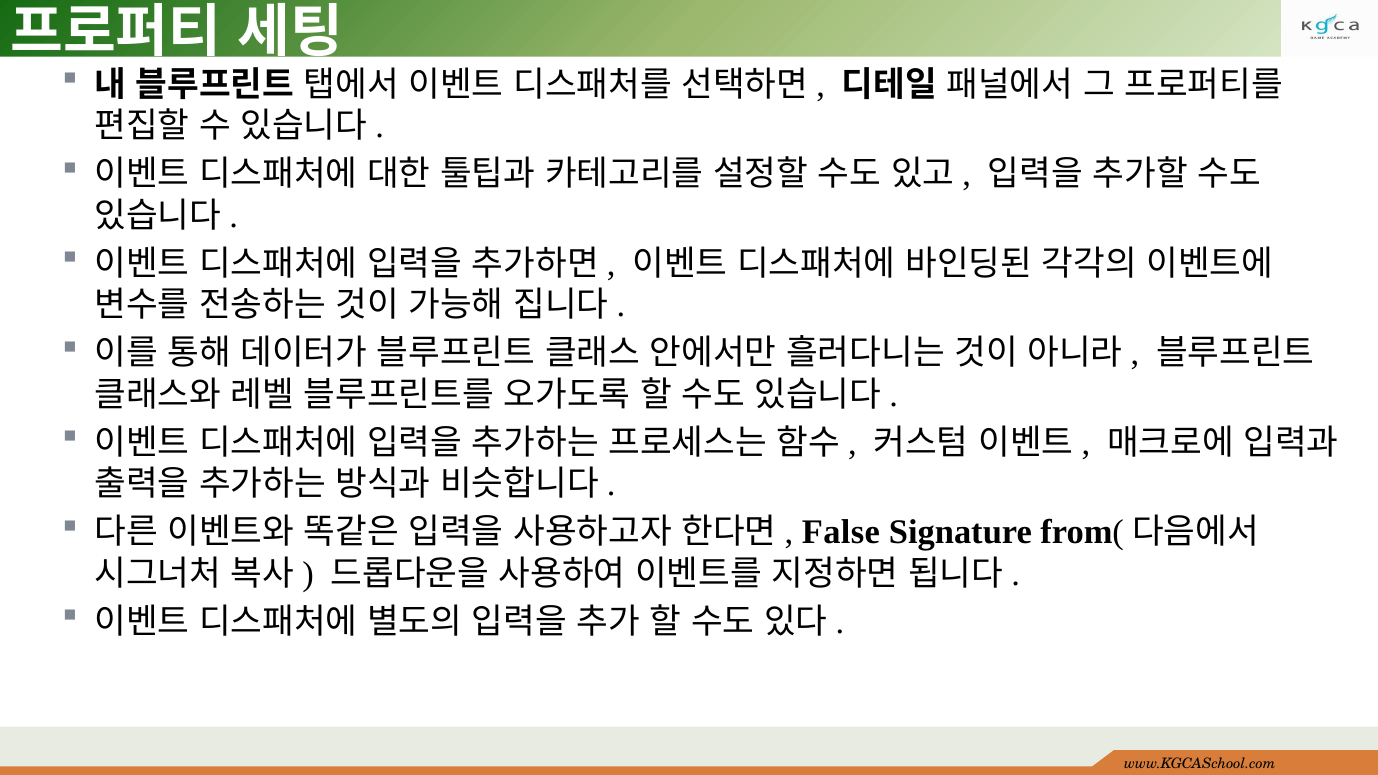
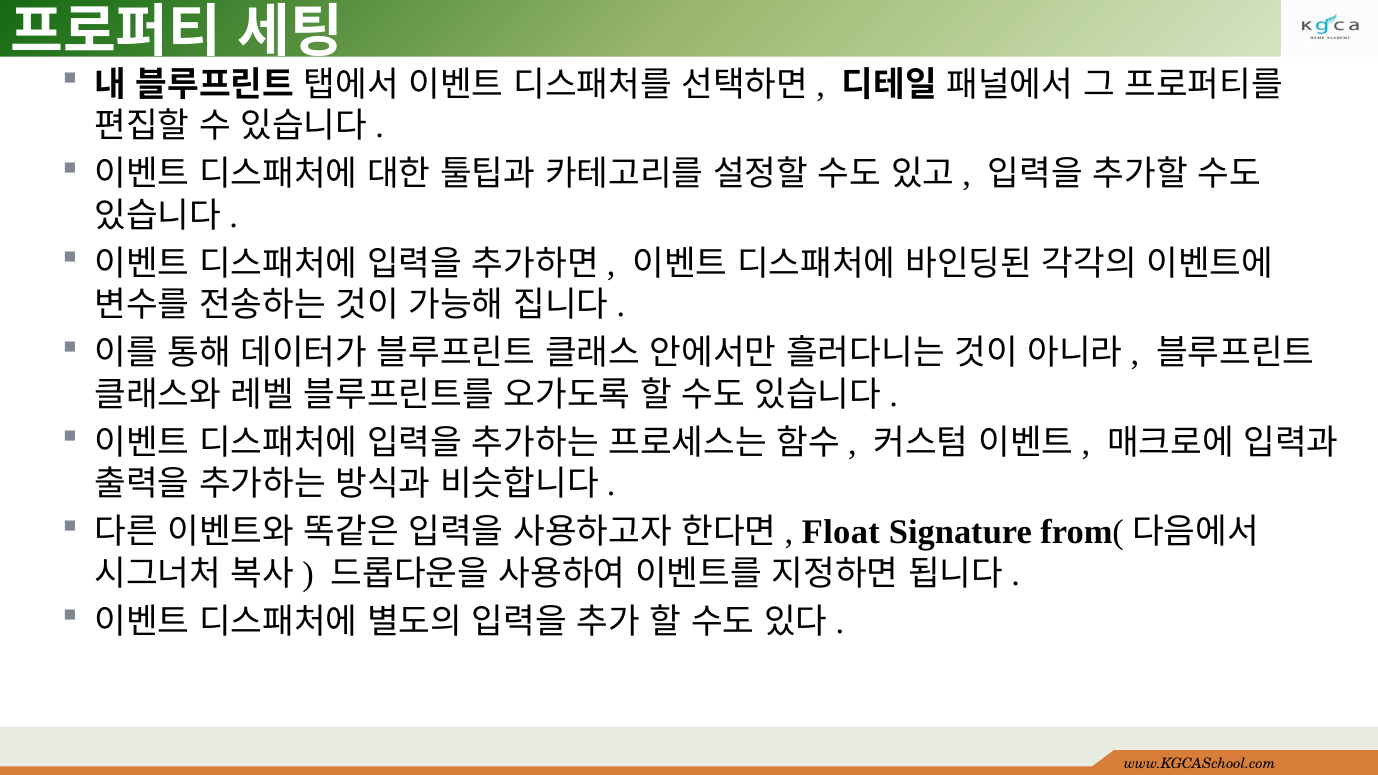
False: False -> Float (841, 533)
